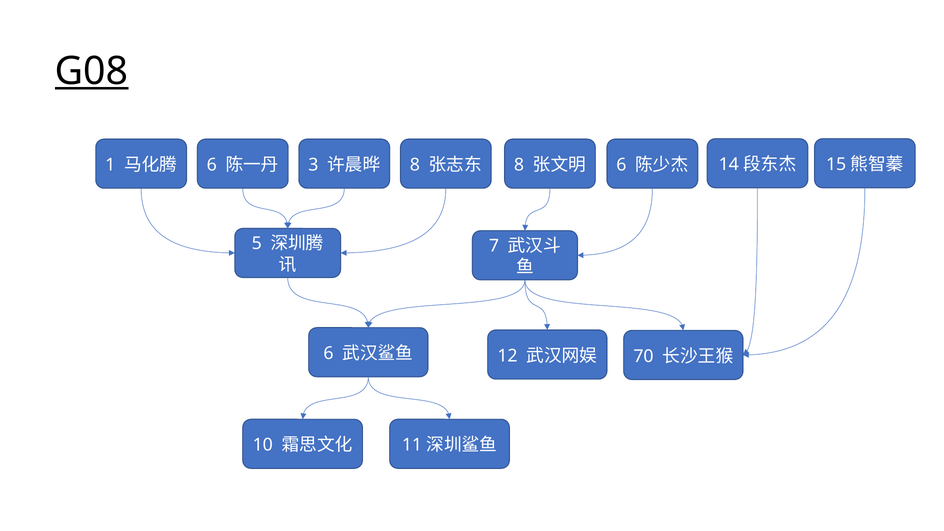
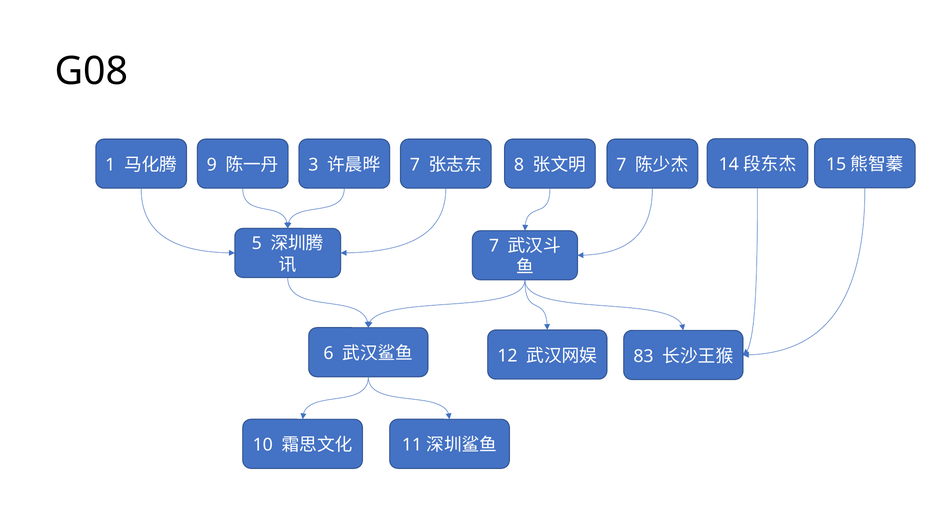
G08 underline: present -> none (92, 71)
6: 6 -> 9 (212, 165)
8: 8 -> 7 (415, 165)
6: 6 -> 7 (621, 165)
70: 70 -> 83 (644, 356)
